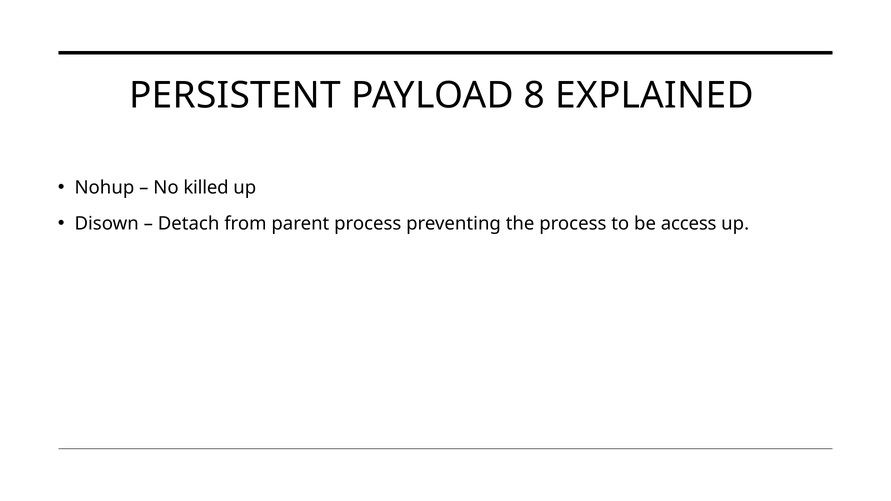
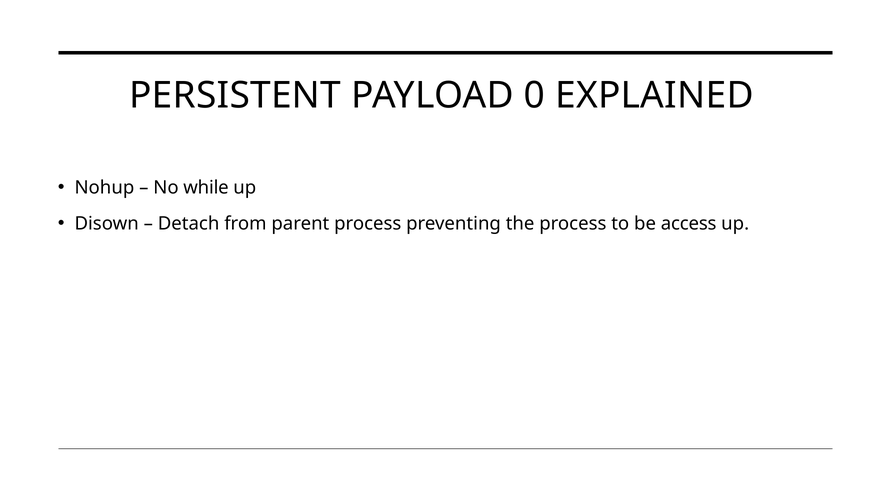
8: 8 -> 0 (534, 96)
killed: killed -> while (206, 188)
